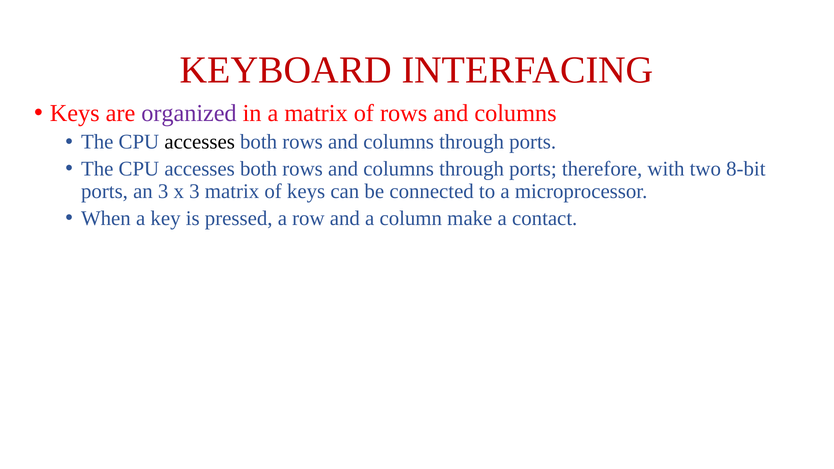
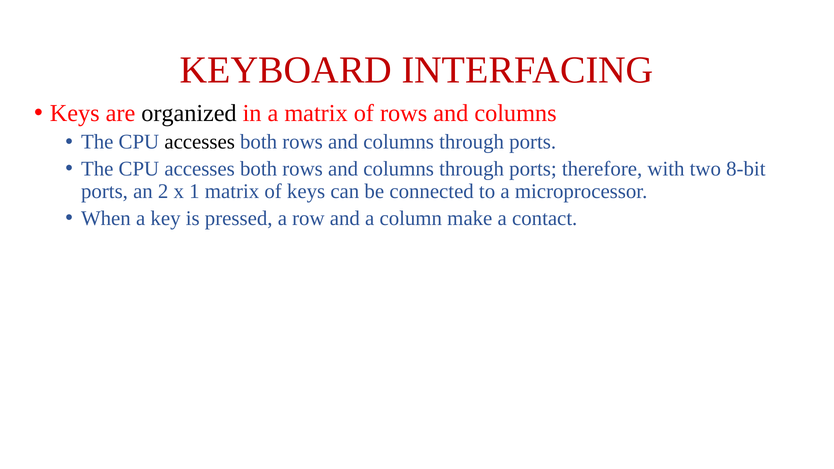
organized colour: purple -> black (189, 113)
an 3: 3 -> 2 (163, 191)
x 3: 3 -> 1 (194, 191)
